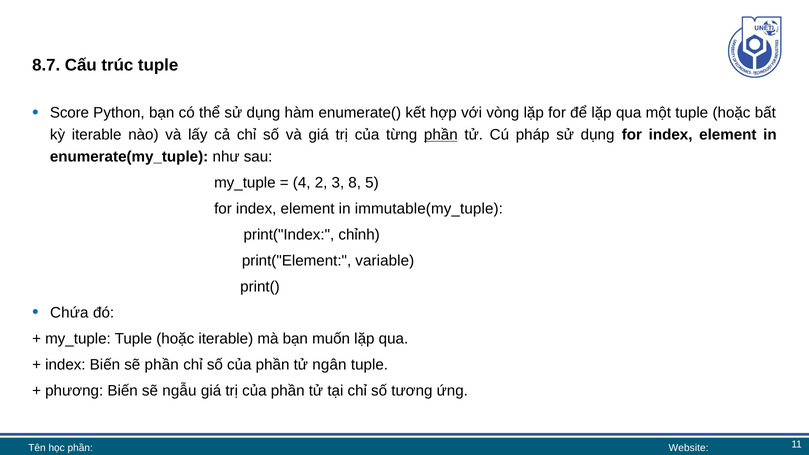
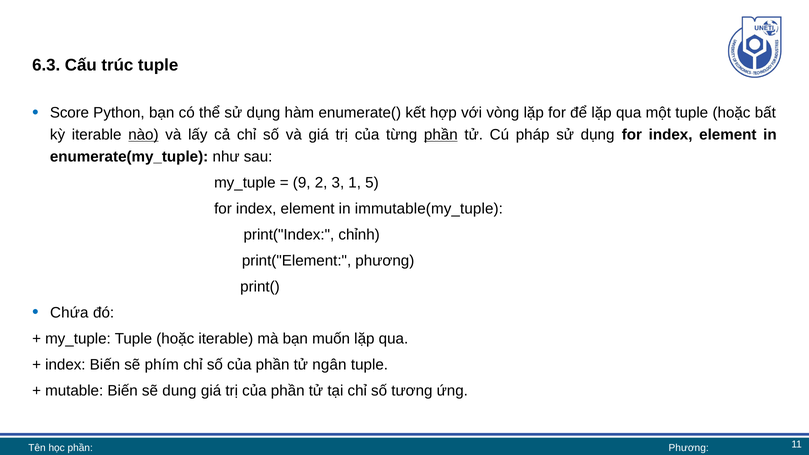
8.7: 8.7 -> 6.3 (46, 65)
nào underline: none -> present (143, 135)
4: 4 -> 9 (302, 183)
8: 8 -> 1 (355, 183)
print("Element variable: variable -> phương (385, 261)
sẽ phần: phần -> phím (162, 365)
phương: phương -> mutable (74, 391)
ngẫu: ngẫu -> dung (179, 391)
Website: Website -> Phương (689, 448)
